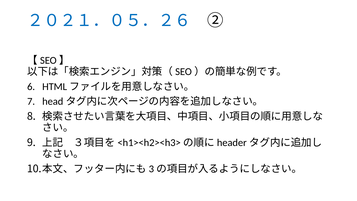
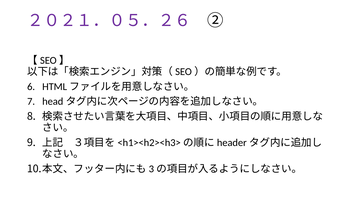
２０２１．０５．２６ colour: blue -> purple (109, 21)
